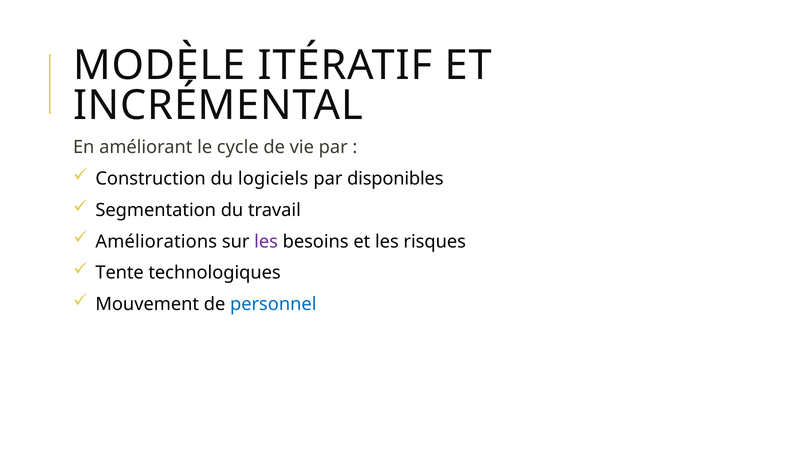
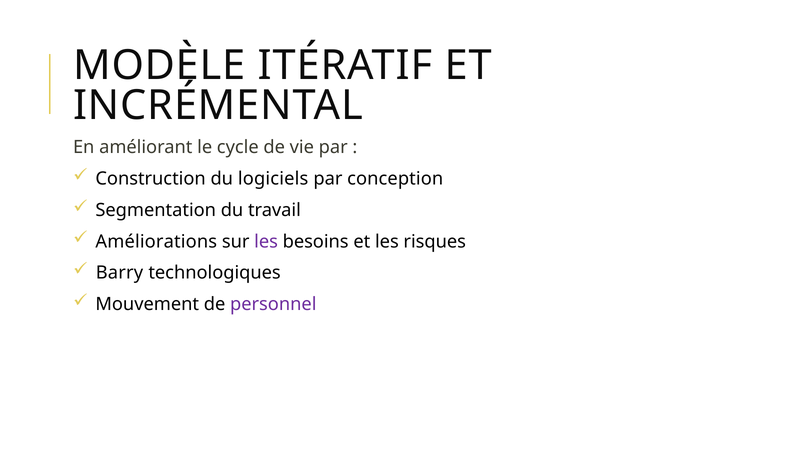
disponibles: disponibles -> conception (395, 179)
Tente: Tente -> Barry (119, 273)
personnel colour: blue -> purple (273, 304)
